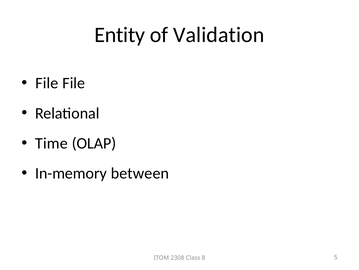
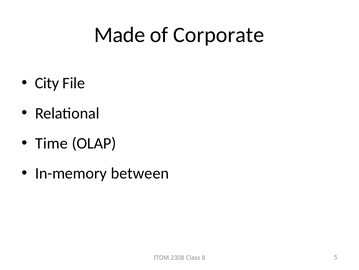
Entity: Entity -> Made (120, 35)
Validation: Validation -> Corporate (219, 35)
File: File -> City (47, 83)
